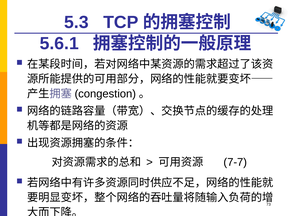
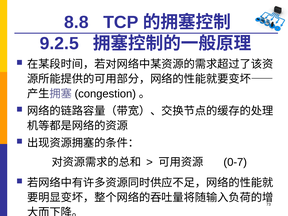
5.3: 5.3 -> 8.8 (76, 22)
5.6.1: 5.6.1 -> 9.2.5 (59, 43)
7-7: 7-7 -> 0-7 (235, 162)
